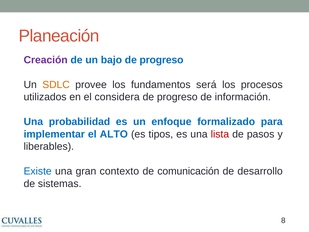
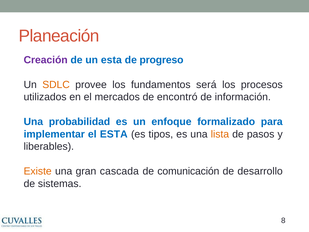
un bajo: bajo -> esta (111, 60)
considera: considera -> mercados (117, 97)
progreso: progreso -> encontró (177, 97)
el ALTO: ALTO -> ESTA (114, 134)
lista colour: red -> orange (220, 134)
Existe colour: blue -> orange (38, 171)
contexto: contexto -> cascada (119, 171)
